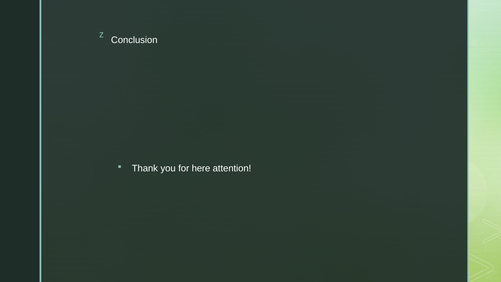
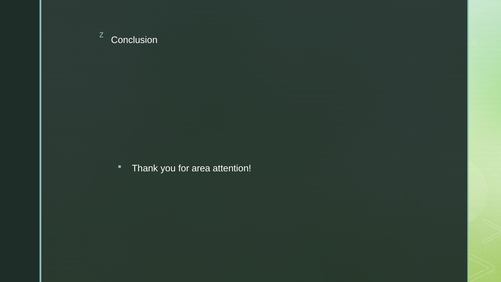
here: here -> area (201, 168)
